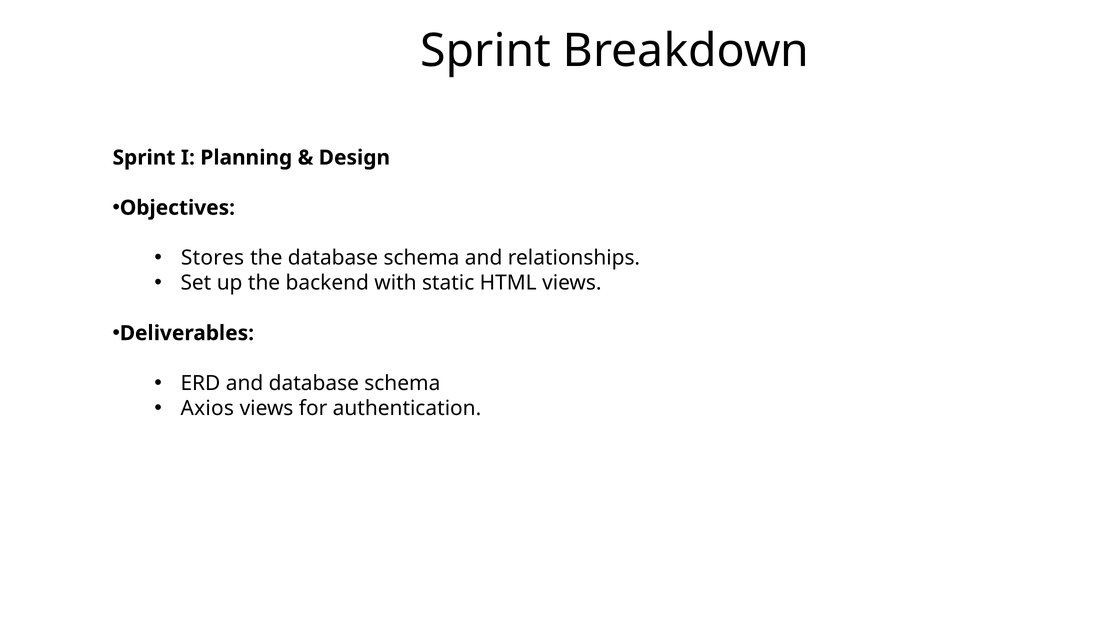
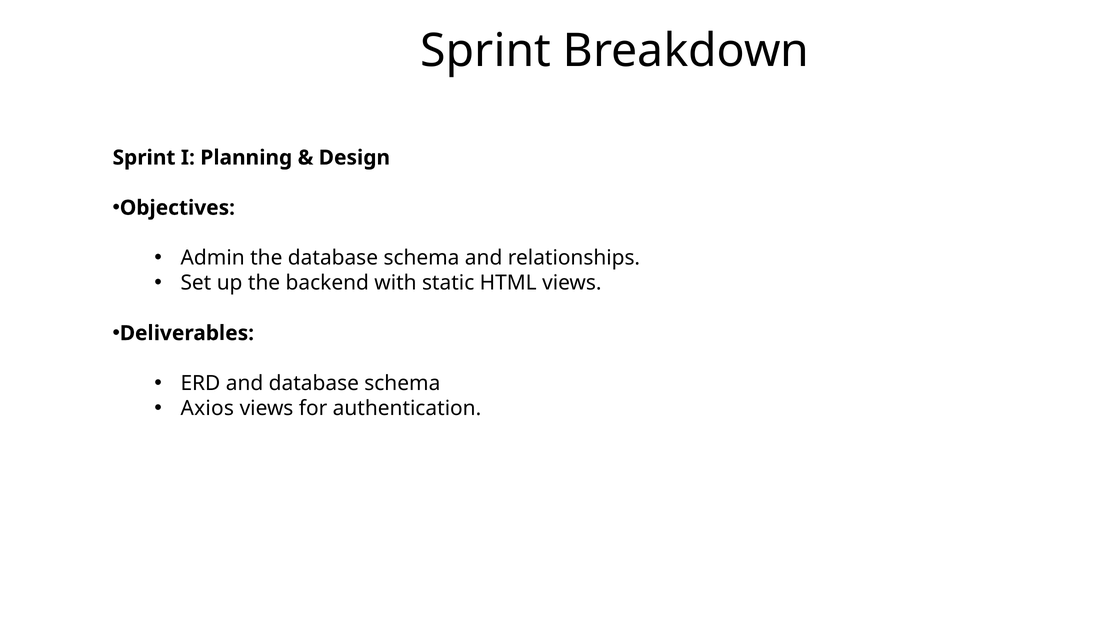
Stores: Stores -> Admin (213, 258)
